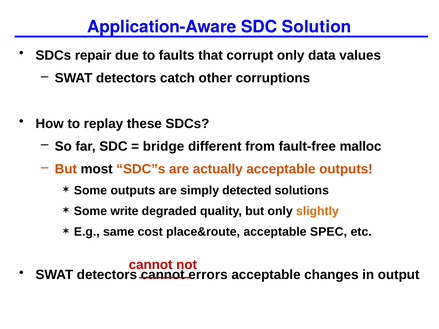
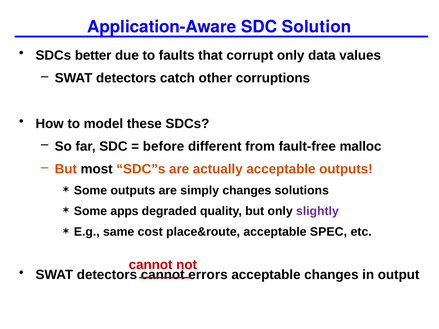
repair: repair -> better (93, 55)
replay: replay -> model (103, 124)
bridge: bridge -> before (164, 147)
simply detected: detected -> changes (247, 191)
write: write -> apps (124, 211)
slightly colour: orange -> purple (317, 211)
